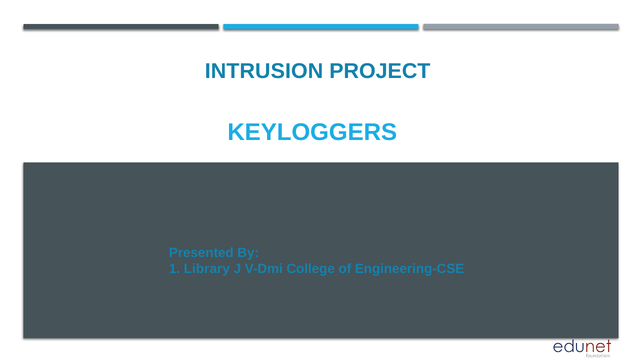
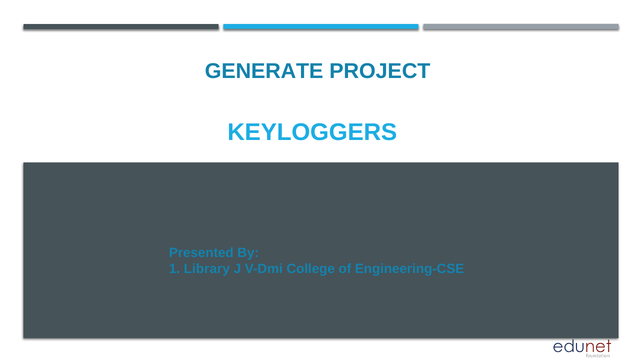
INTRUSION: INTRUSION -> GENERATE (264, 71)
